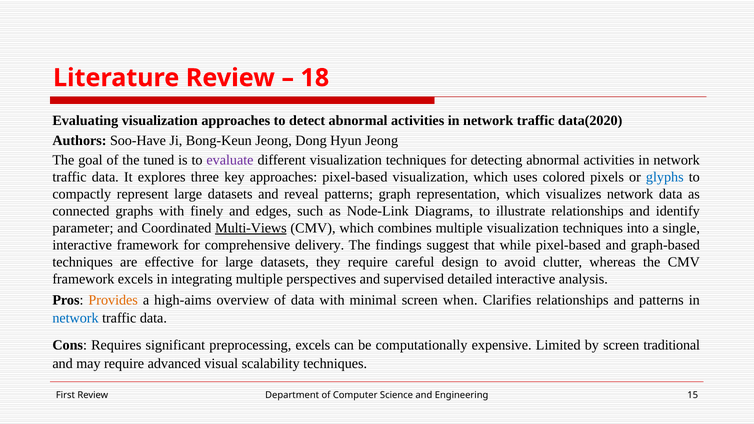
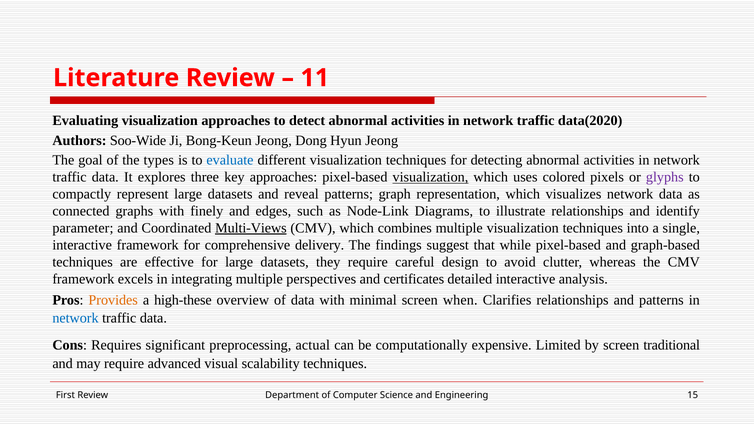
18: 18 -> 11 (315, 78)
Soo-Have: Soo-Have -> Soo-Wide (138, 140)
tuned: tuned -> types (159, 160)
evaluate colour: purple -> blue (230, 160)
visualization underline: none -> present (430, 177)
glyphs colour: blue -> purple (665, 177)
supervised: supervised -> certificates (414, 279)
high-aims: high-aims -> high-these (183, 300)
preprocessing excels: excels -> actual (313, 345)
